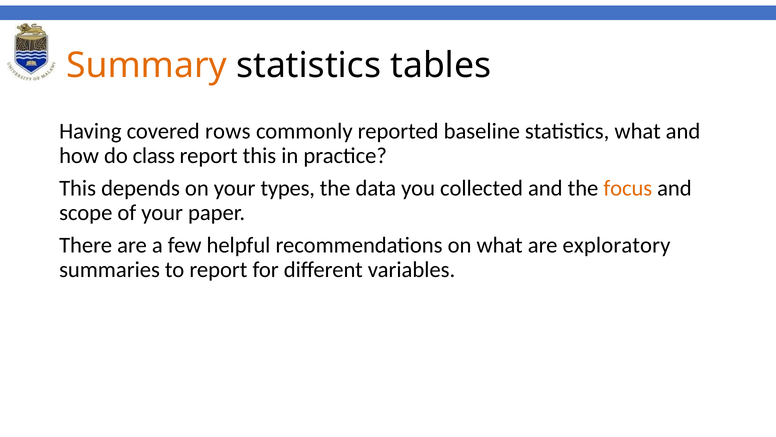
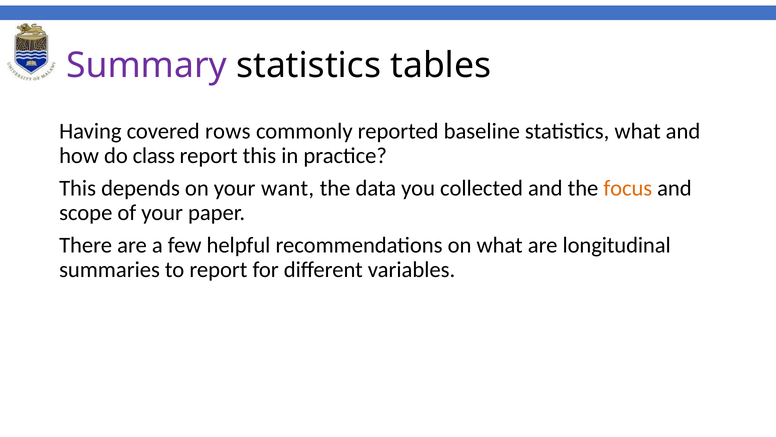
Summary colour: orange -> purple (147, 65)
types: types -> want (288, 188)
exploratory: exploratory -> longitudinal (617, 245)
